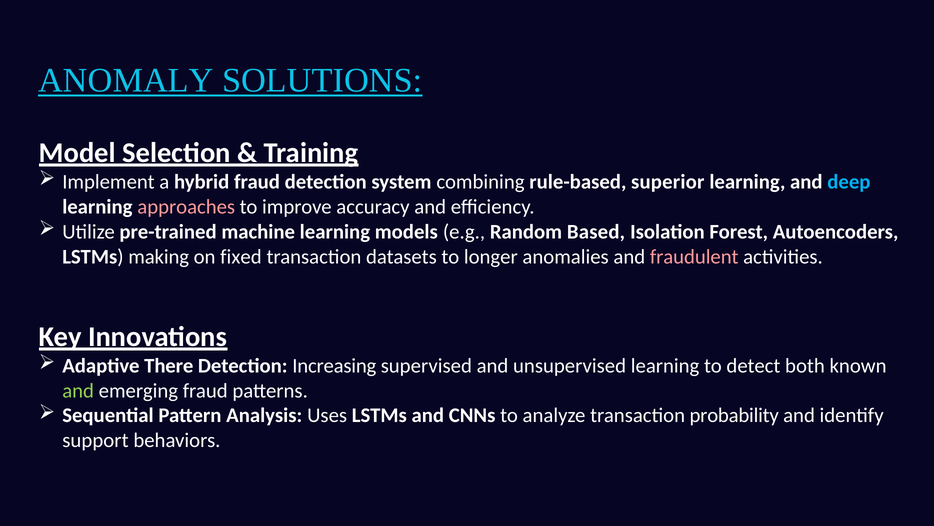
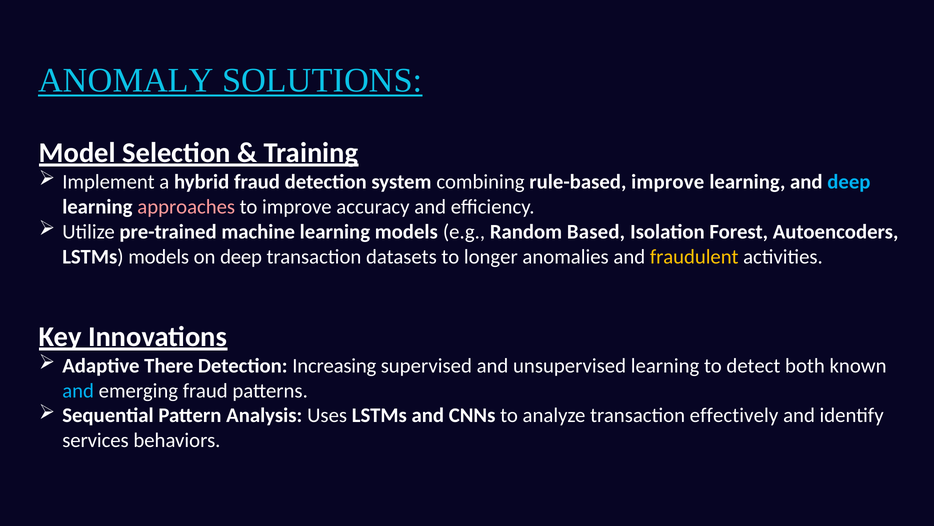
rule-based superior: superior -> improve (668, 182)
LSTMs making: making -> models (159, 256)
on fixed: fixed -> deep (241, 256)
fraudulent colour: pink -> yellow (694, 256)
and colour: light green -> light blue (78, 390)
probability: probability -> effectively (734, 415)
support: support -> services (95, 440)
